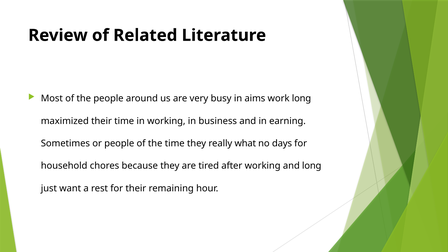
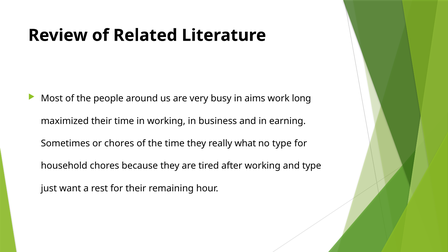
or people: people -> chores (119, 143)
no days: days -> type (282, 143)
and long: long -> type (312, 166)
